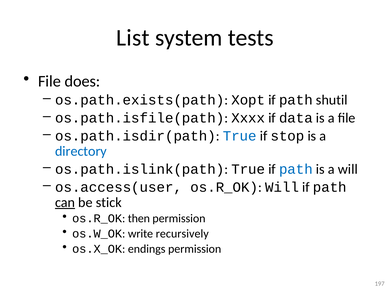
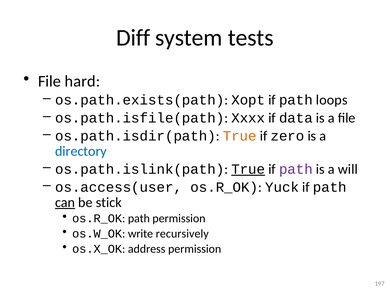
List: List -> Diff (133, 38)
does: does -> hard (82, 81)
shutil: shutil -> loops (332, 100)
True colour: blue -> orange (240, 136)
stop: stop -> zero (287, 136)
True underline: none -> present (248, 169)
path colour: blue -> purple (296, 169)
os.R_OK Will: Will -> Yuck (282, 187)
os.R_OK then: then -> path (139, 218)
endings: endings -> address (147, 249)
